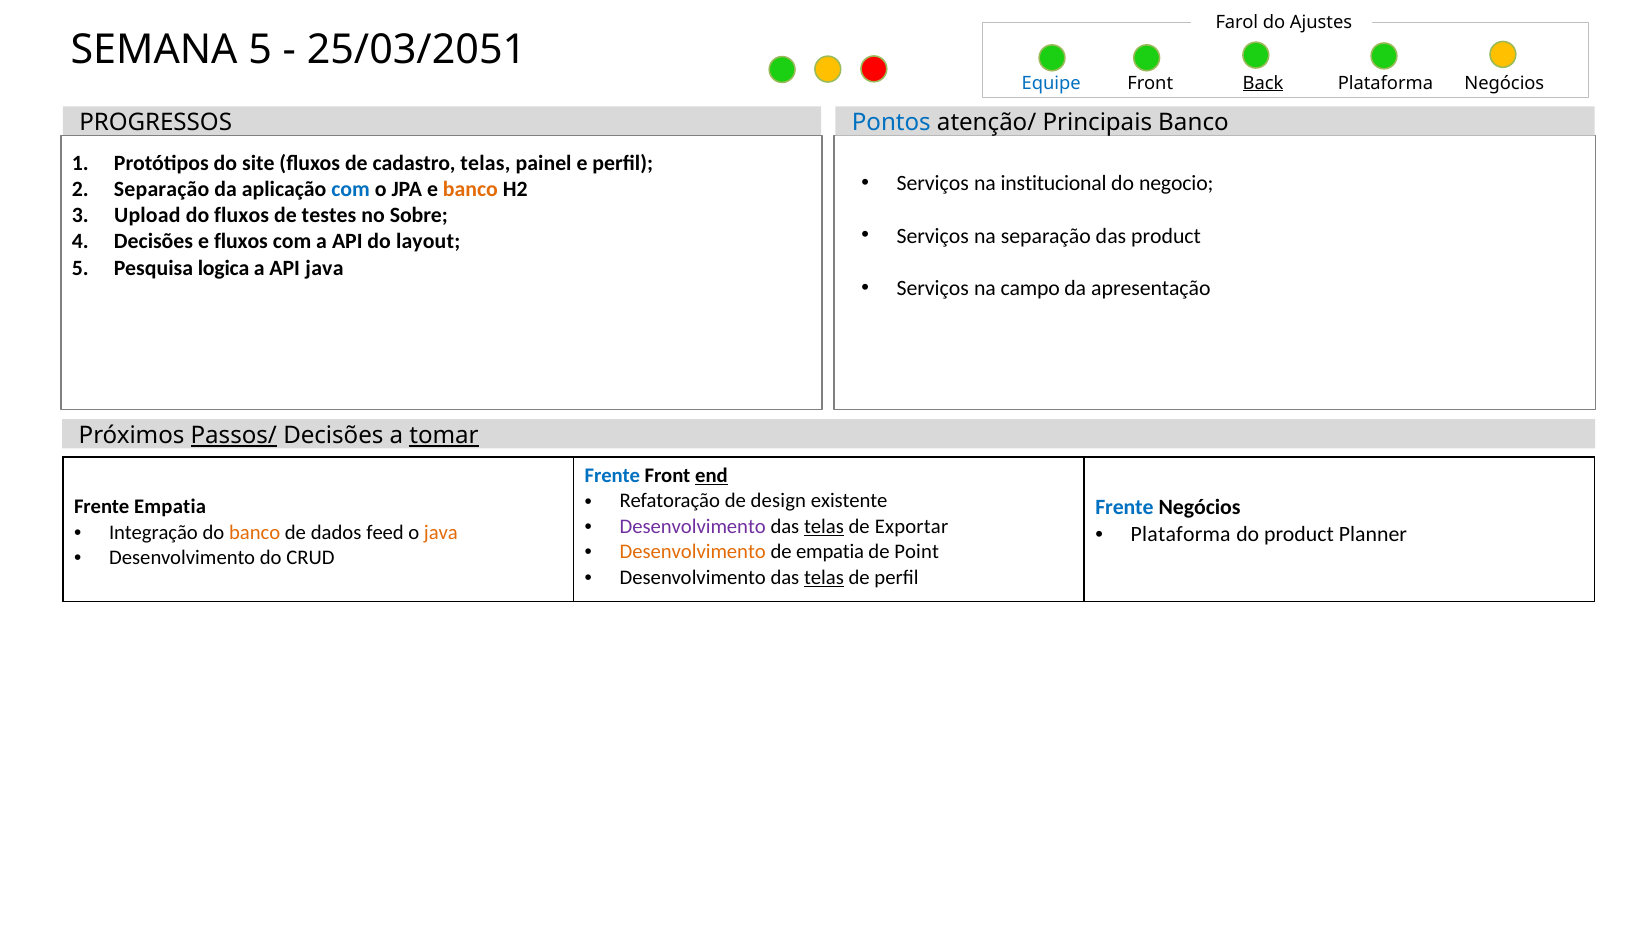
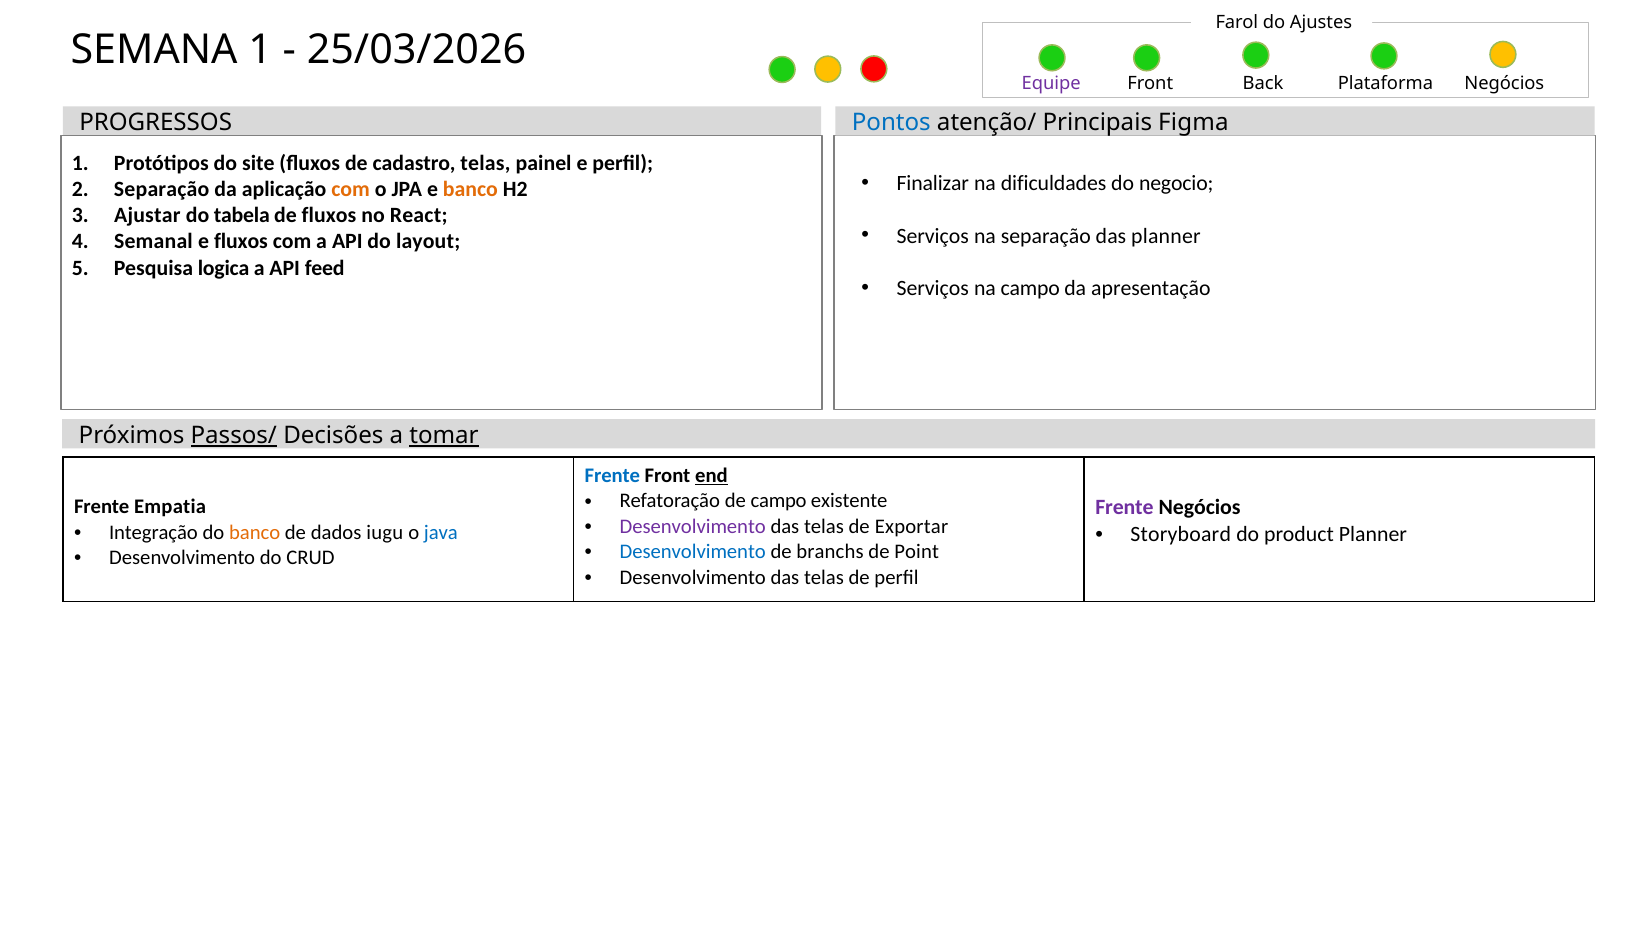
SEMANA 5: 5 -> 1 (260, 50)
25/03/2051: 25/03/2051 -> 25/03/2026 (416, 50)
Equipe colour: blue -> purple (1051, 83)
Back underline: present -> none (1263, 83)
Principais Banco: Banco -> Figma (1193, 123)
Serviços: Serviços -> Finalizar (933, 183)
institucional: institucional -> dificuldades (1054, 183)
com colour: blue -> orange (351, 189)
Upload: Upload -> Ajustar (147, 216)
do fluxos: fluxos -> tabela (242, 216)
de testes: testes -> fluxos (329, 216)
Sobre: Sobre -> React (419, 216)
das product: product -> planner (1166, 236)
4 Decisões: Decisões -> Semanal (153, 242)
API java: java -> feed (325, 268)
de design: design -> campo (779, 501)
Frente colour: blue -> purple (1124, 508)
telas underline: present -> none (824, 526)
feed: feed -> iugu (385, 532)
java colour: orange -> blue (441, 532)
Plataforma: Plataforma -> Storyboard (1181, 534)
Desenvolvimento colour: orange -> blue (693, 552)
de empatia: empatia -> branchs (830, 552)
telas underline: present -> none (824, 577)
